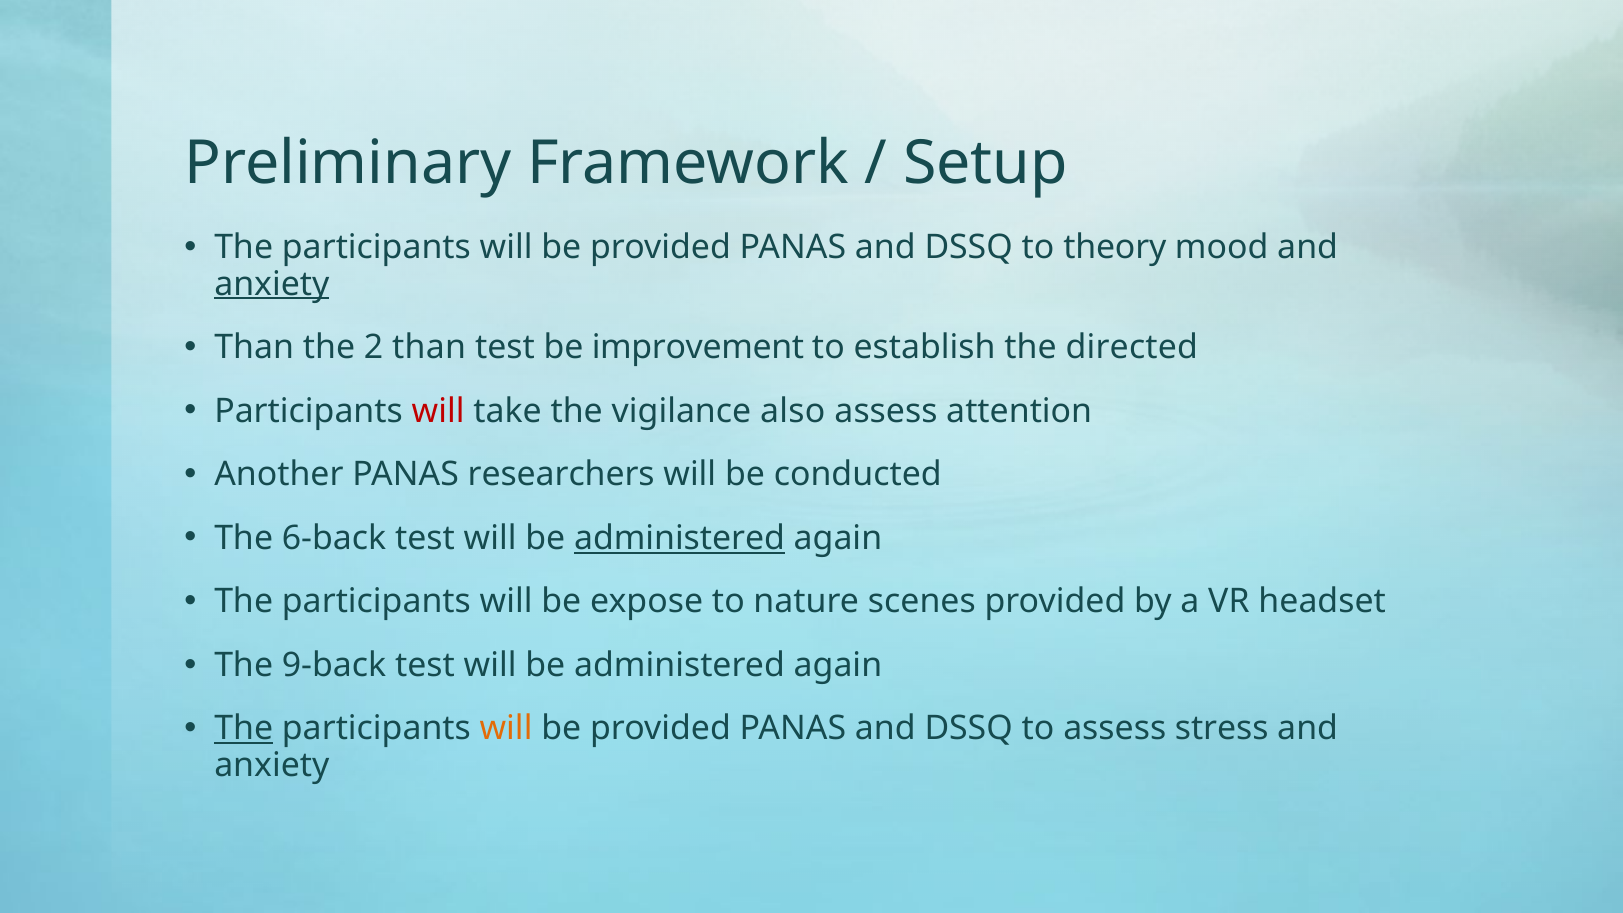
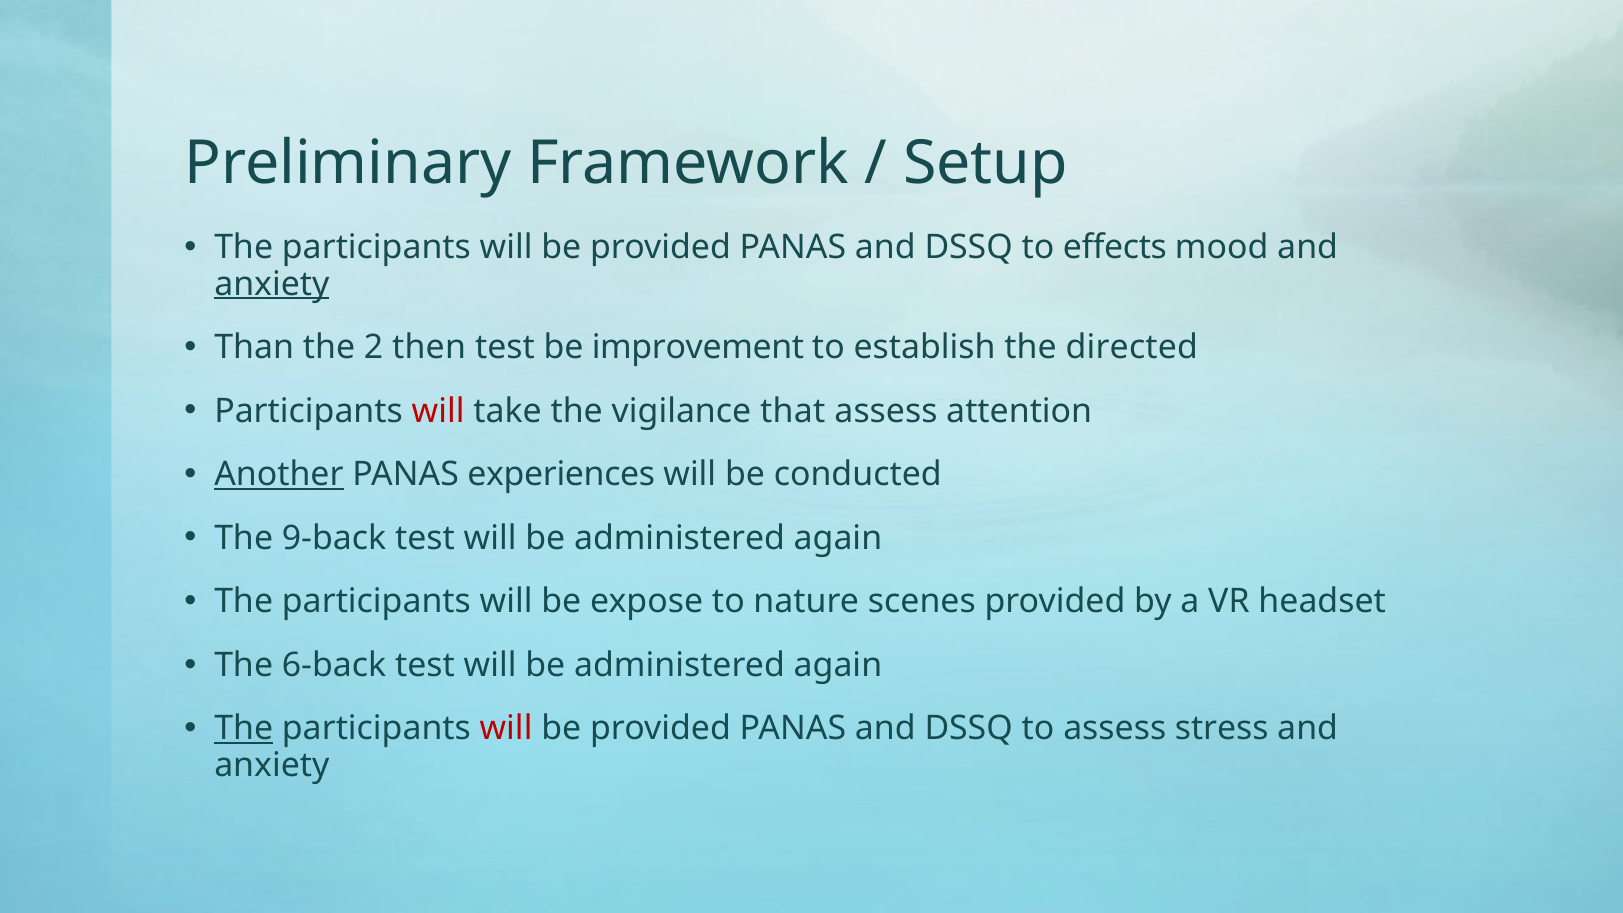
theory: theory -> effects (1115, 247)
2 than: than -> then (429, 347)
also: also -> that (793, 411)
Another underline: none -> present (279, 475)
researchers: researchers -> experiences (561, 475)
6-back: 6-back -> 9-back (334, 538)
administered underline: present -> none (680, 538)
9-back: 9-back -> 6-back (334, 665)
will colour: orange -> red (506, 729)
